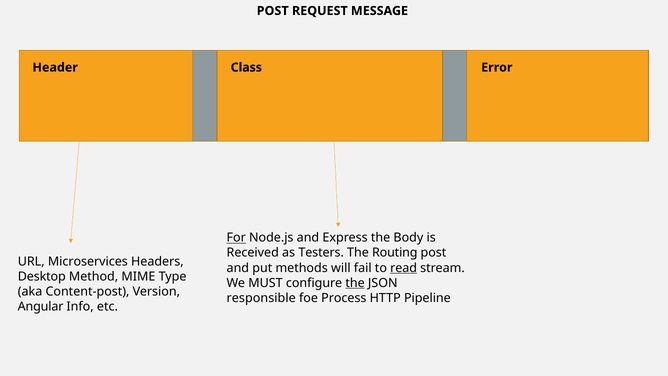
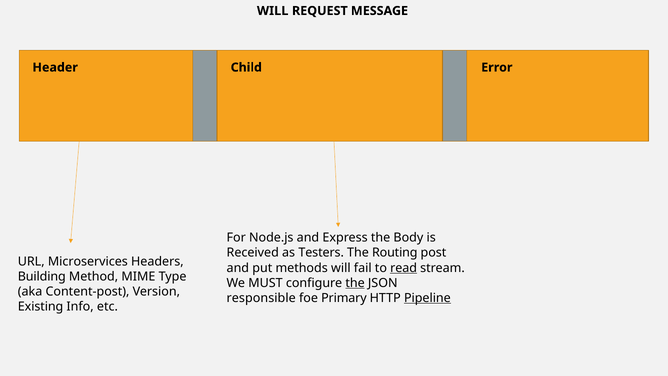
POST: POST -> WILL (273, 11)
Class: Class -> Child (246, 67)
For underline: present -> none (236, 238)
Desktop: Desktop -> Building (42, 276)
Process: Process -> Primary (344, 298)
Pipeline underline: none -> present (427, 298)
Angular: Angular -> Existing (41, 306)
